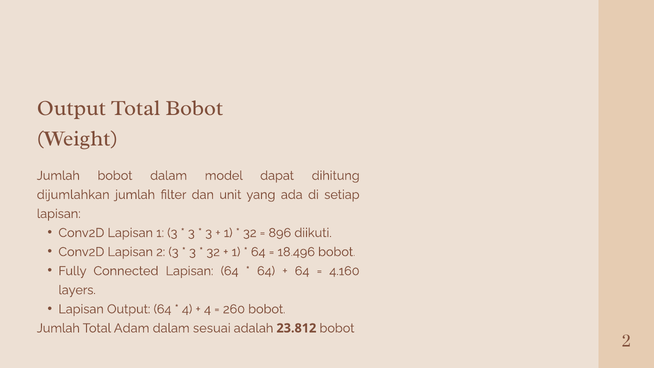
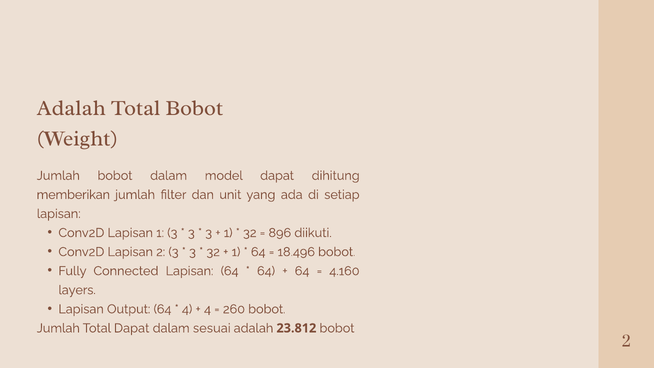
Output: Output -> Adalah (71, 108)
dijumlahkan: dijumlahkan -> memberikan (73, 195)
Total Adam: Adam -> Dapat (132, 328)
